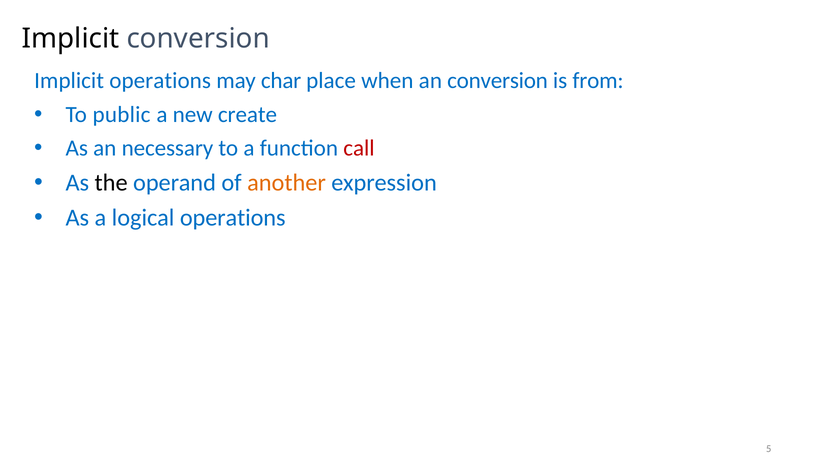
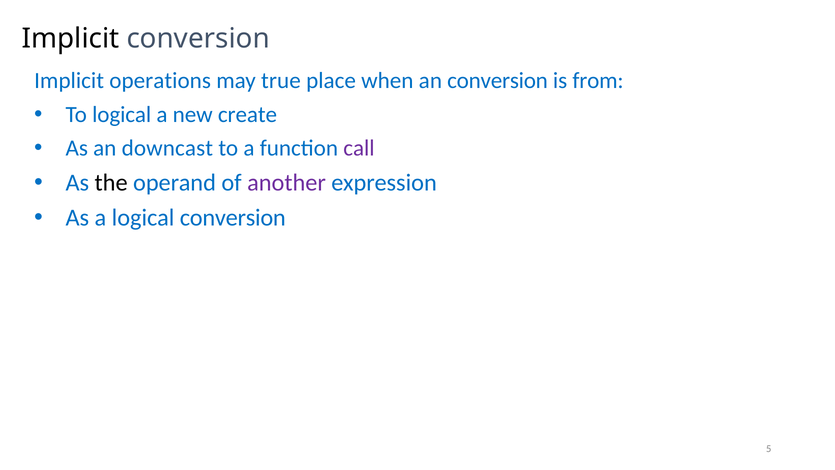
char: char -> true (281, 81)
To public: public -> logical (122, 114)
necessary: necessary -> downcast (167, 148)
call colour: red -> purple (359, 148)
another colour: orange -> purple (287, 182)
logical operations: operations -> conversion (233, 217)
